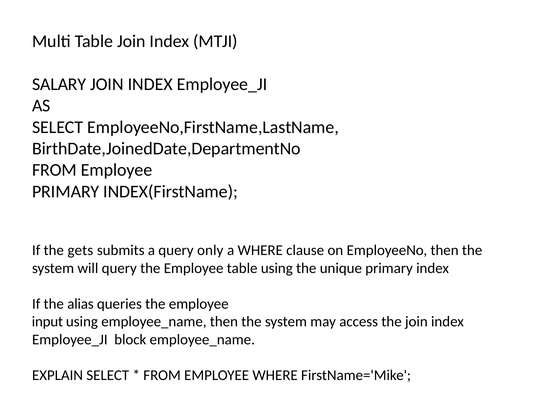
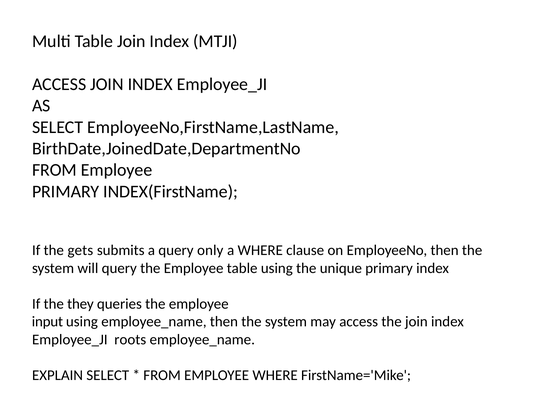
SALARY: SALARY -> ACCESS (59, 84)
alias: alias -> they (80, 304)
block: block -> roots (130, 340)
